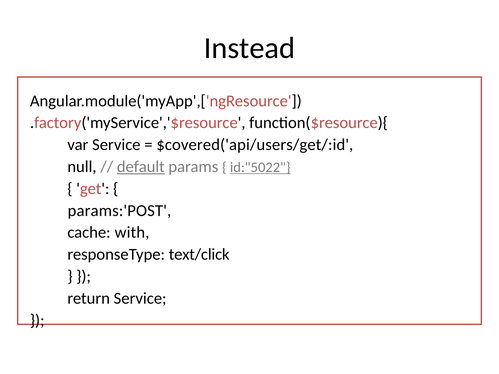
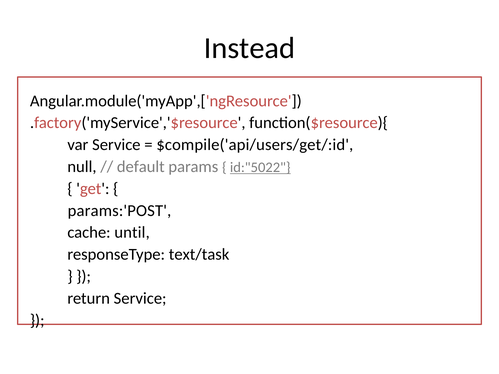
$covered('api/users/get/:id: $covered('api/users/get/:id -> $compile('api/users/get/:id (255, 145)
default underline: present -> none (141, 167)
with: with -> until (132, 233)
text/click: text/click -> text/task (199, 255)
